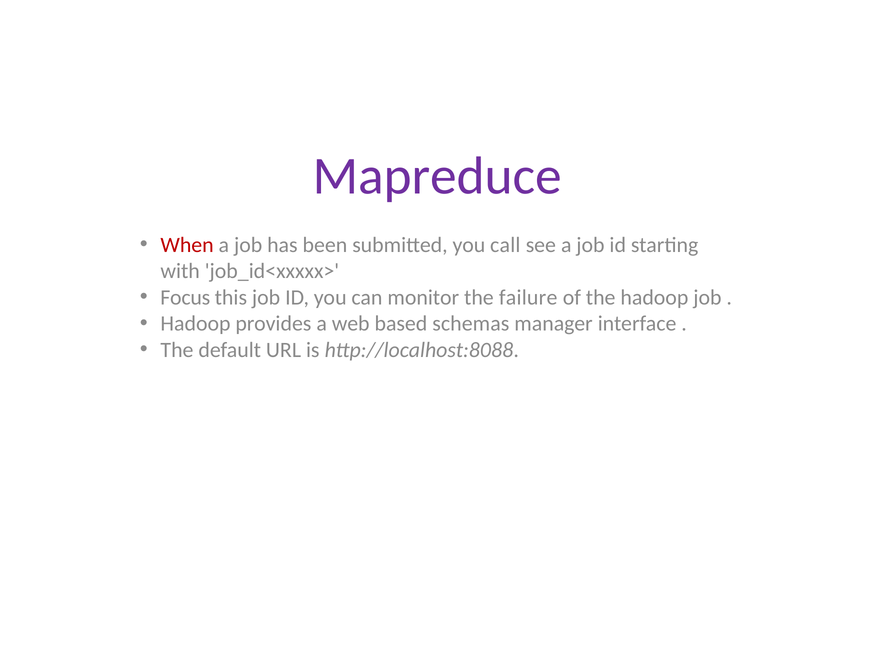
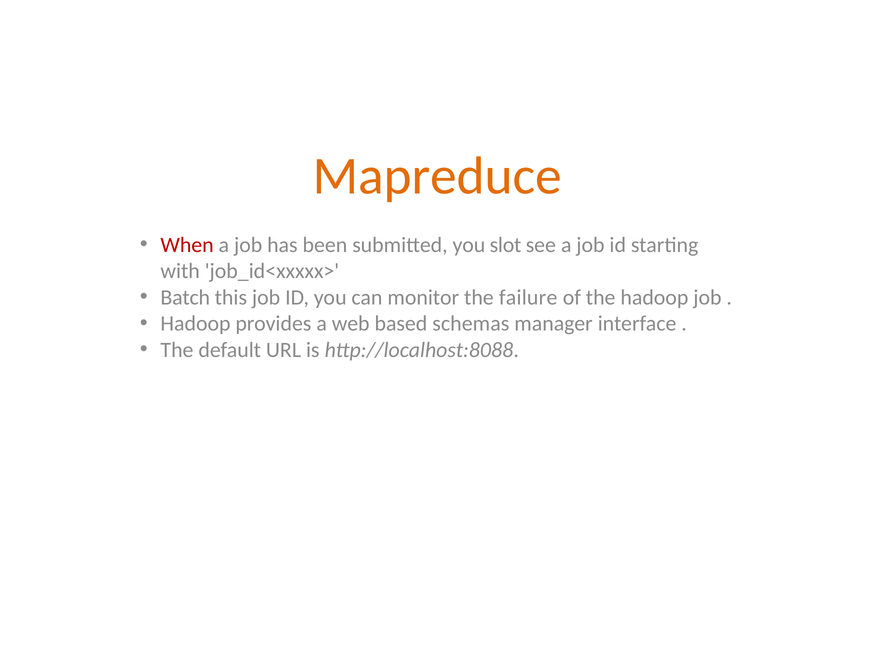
Mapreduce colour: purple -> orange (437, 176)
call: call -> slot (506, 245)
Focus: Focus -> Batch (185, 297)
